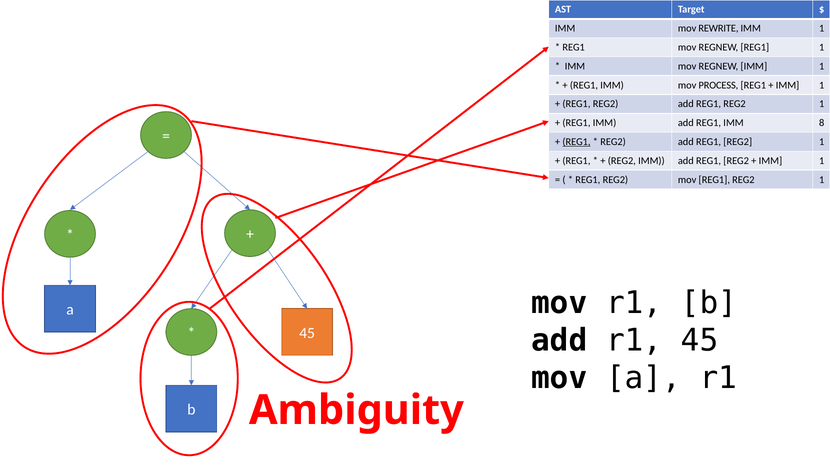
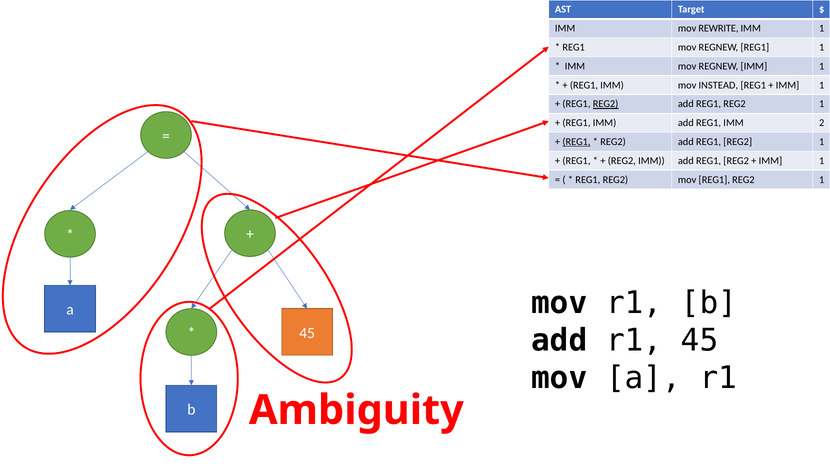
PROCESS: PROCESS -> INSTEAD (718, 85)
REG2 underline: none -> present (606, 104)
8: 8 -> 2 (822, 123)
